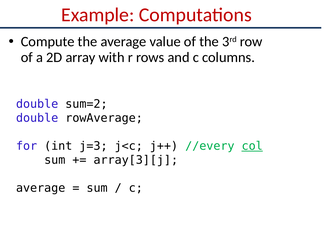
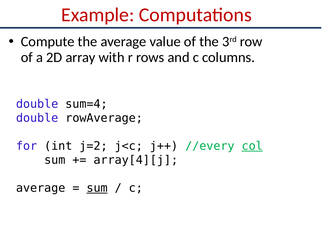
sum=2: sum=2 -> sum=4 (86, 104)
j=3: j=3 -> j=2 (93, 146)
array[3][j: array[3][j -> array[4][j (136, 160)
sum underline: none -> present (97, 188)
